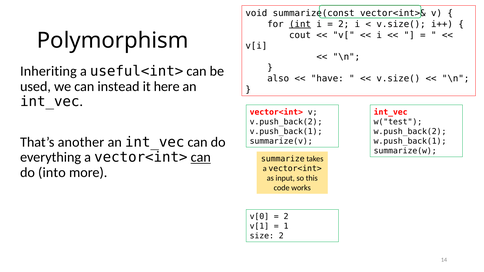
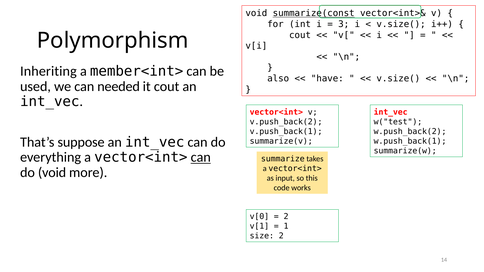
summarize(const underline: none -> present (314, 13)
int underline: present -> none (300, 24)
2: 2 -> 3 (344, 24)
useful<int>: useful<int> -> member<int> (137, 71)
instead: instead -> needed (119, 87)
it here: here -> cout (167, 87)
another: another -> suppose (81, 142)
do into: into -> void (52, 173)
